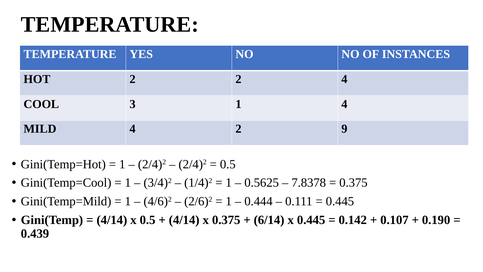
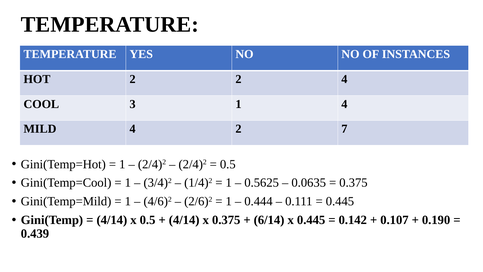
9: 9 -> 7 (344, 129)
7.8378: 7.8378 -> 0.0635 (309, 183)
